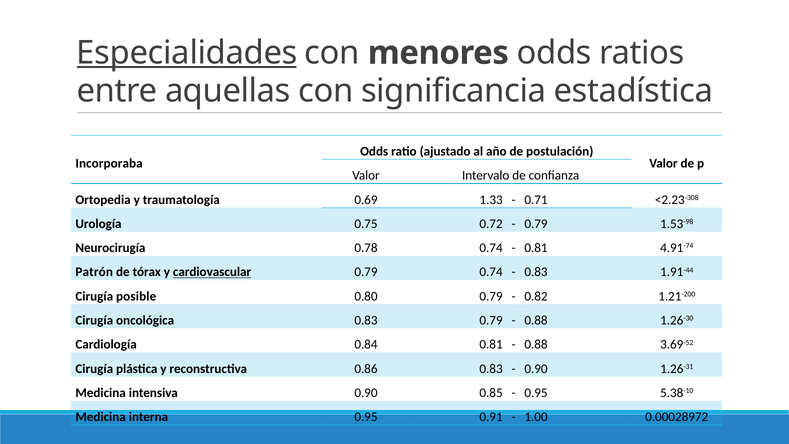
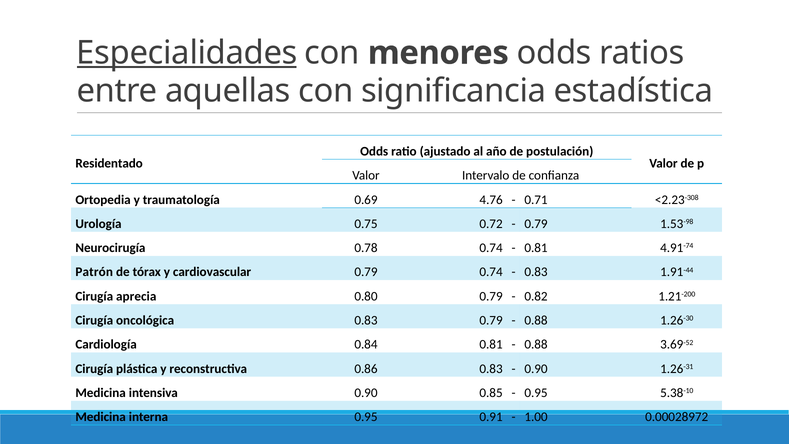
Incorporaba: Incorporaba -> Residentado (109, 163)
1.33: 1.33 -> 4.76 (491, 200)
cardiovascular underline: present -> none (212, 272)
posible: posible -> aprecia (136, 296)
